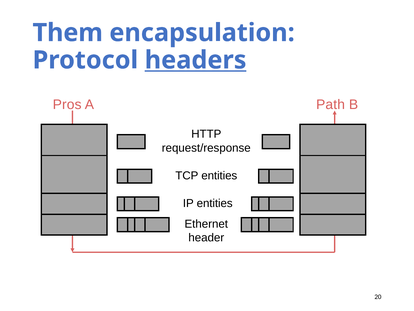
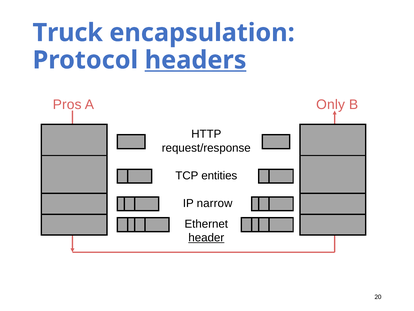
Them: Them -> Truck (68, 33)
Path: Path -> Only (331, 104)
IP entities: entities -> narrow (215, 203)
header underline: none -> present (206, 237)
